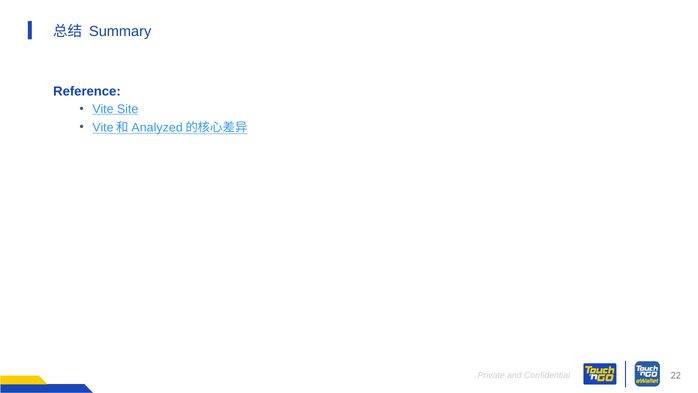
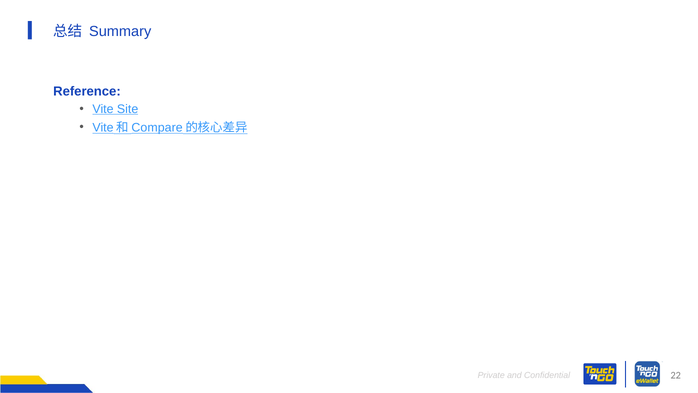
Analyzed: Analyzed -> Compare (157, 128)
